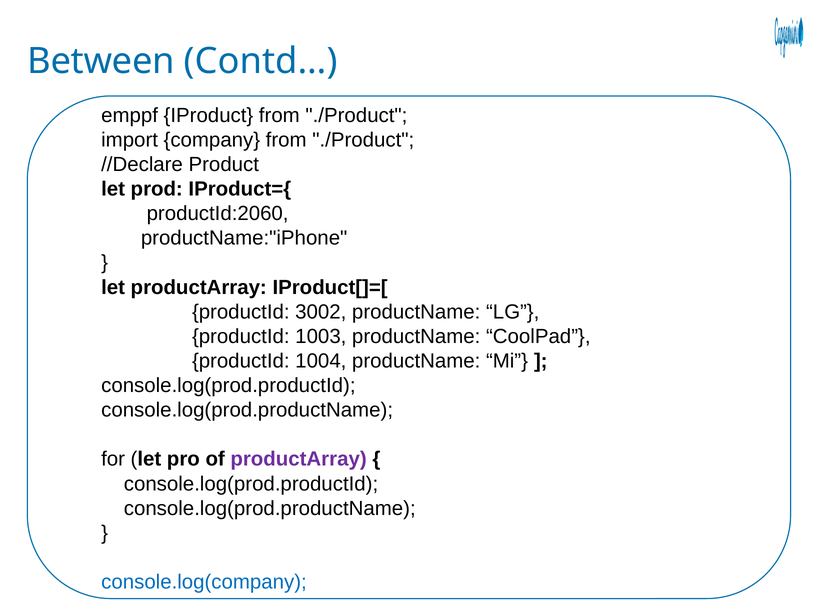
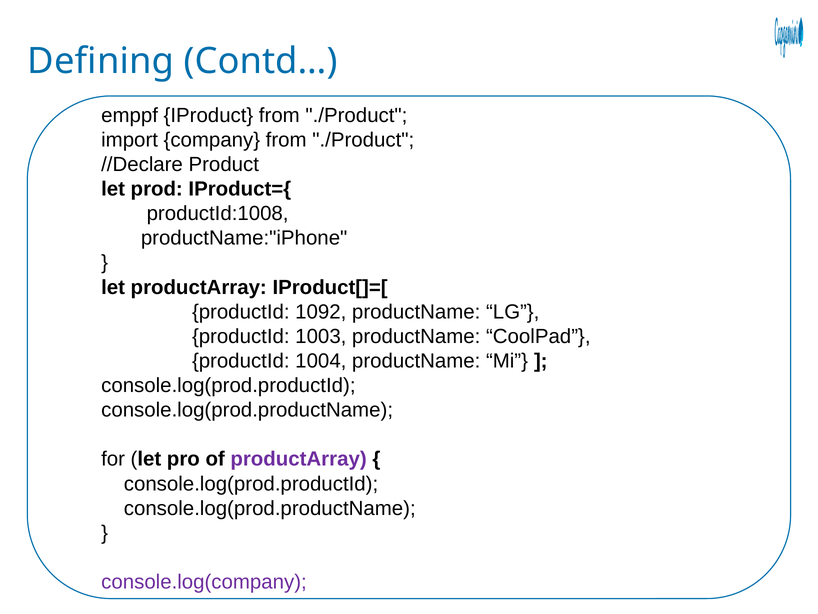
Between: Between -> Defining (101, 61)
productId:2060: productId:2060 -> productId:1008 (218, 213)
3002: 3002 -> 1092 (321, 312)
console.log(company colour: blue -> purple (204, 582)
